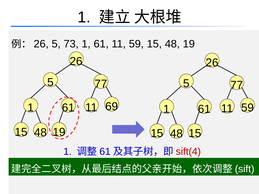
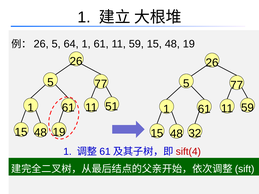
73: 73 -> 64 (71, 44)
69: 69 -> 51 (112, 107)
48 15: 15 -> 32 (195, 134)
